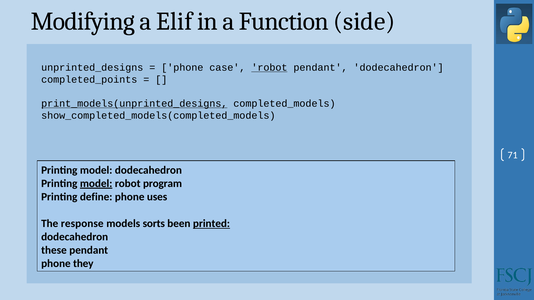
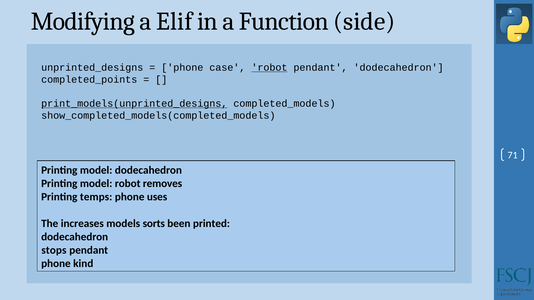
model underline: present -> none (96, 184)
program: program -> removes (163, 184)
define: define -> temps (96, 197)
response: response -> increases (82, 224)
printed underline: present -> none (211, 224)
these: these -> stops (54, 250)
they: they -> kind (83, 264)
